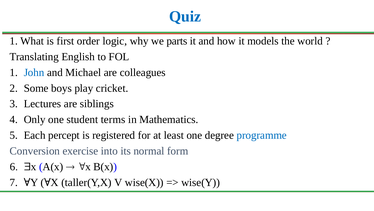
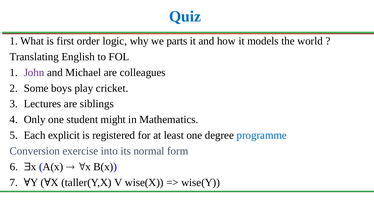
John colour: blue -> purple (34, 72)
terms: terms -> might (113, 119)
percept: percept -> explicit (64, 135)
